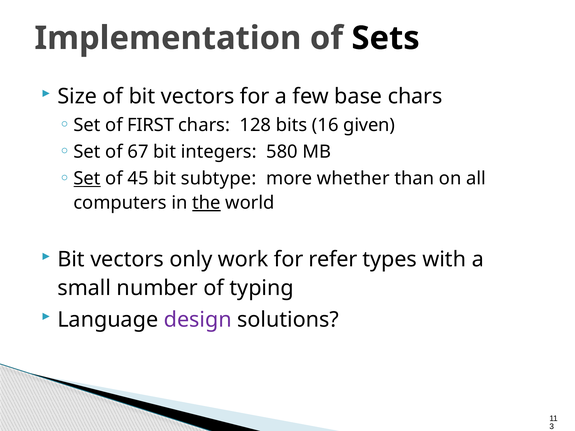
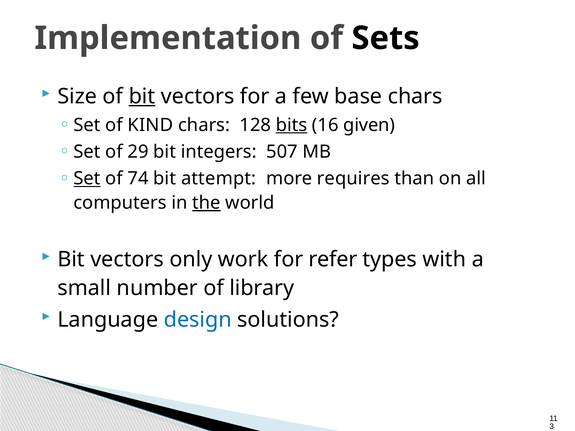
bit underline: none -> present (142, 97)
FIRST: FIRST -> KIND (150, 125)
bits underline: none -> present (292, 125)
67: 67 -> 29 (138, 152)
580: 580 -> 507 (282, 152)
45: 45 -> 74 (138, 179)
subtype: subtype -> attempt (219, 179)
whether: whether -> requires (353, 179)
typing: typing -> library (262, 288)
design colour: purple -> blue (198, 320)
